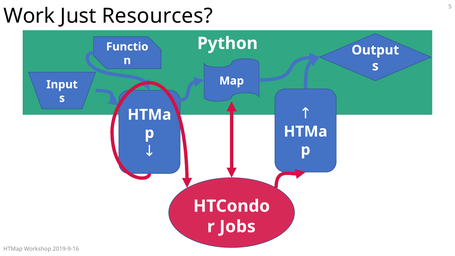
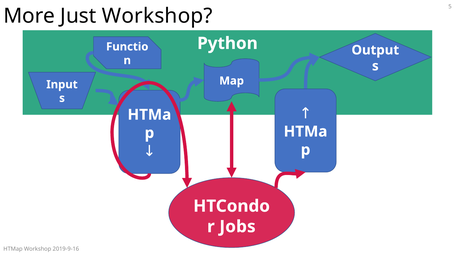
Work: Work -> More (29, 16)
Just Resources: Resources -> Workshop (157, 16)
